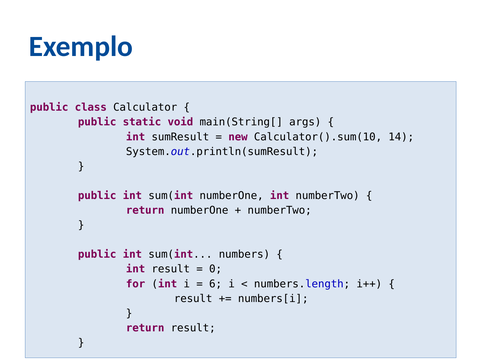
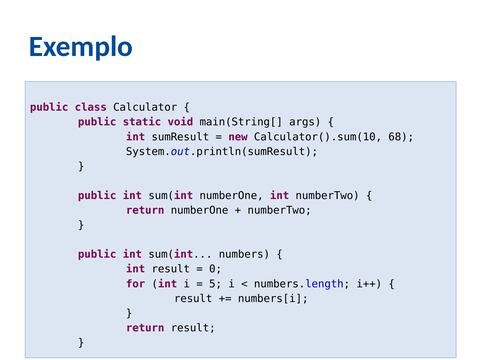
14: 14 -> 68 (401, 137)
6: 6 -> 5 (216, 284)
